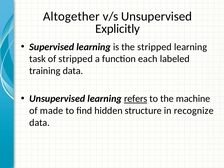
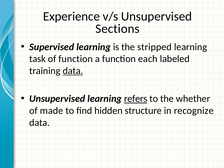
Altogether: Altogether -> Experience (71, 16)
Explicitly: Explicitly -> Sections (117, 29)
of stripped: stripped -> function (76, 59)
data underline: none -> present (73, 71)
machine: machine -> whether (193, 99)
